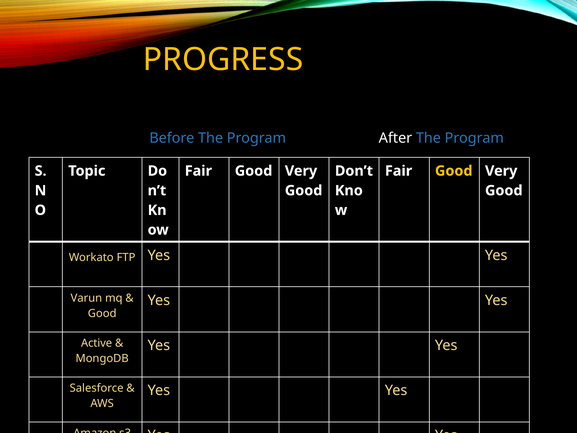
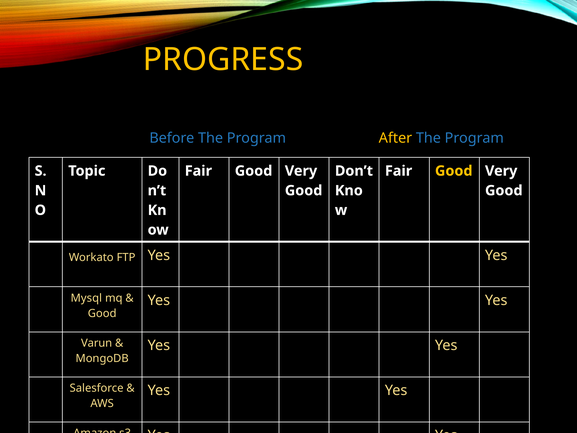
After colour: white -> yellow (395, 138)
Varun: Varun -> Mysql (86, 298)
Active: Active -> Varun (97, 343)
